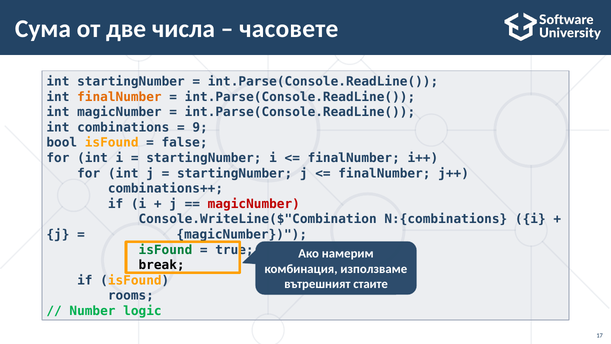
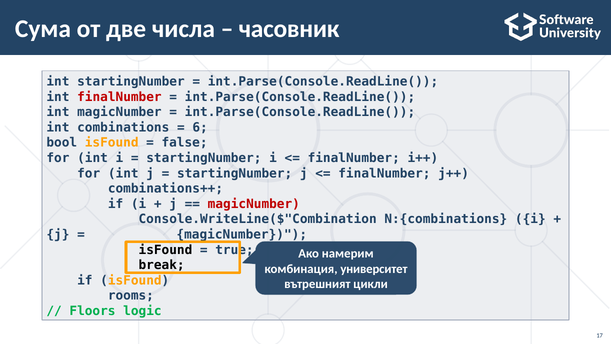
часовете: часовете -> часовник (289, 29)
finalNumber colour: orange -> red (119, 97)
9: 9 -> 6 (200, 127)
isFound colour: green -> black (165, 250)
използваме: използваме -> университет (374, 269)
стаите: стаите -> цикли (371, 284)
Number: Number -> Floors (92, 311)
